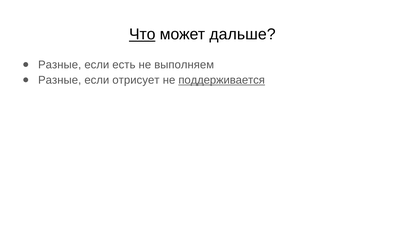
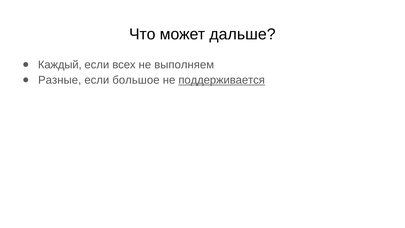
Что underline: present -> none (142, 34)
Разные: Разные -> Каждый (60, 65)
есть: есть -> всех (124, 65)
отрисует: отрисует -> большое (136, 80)
